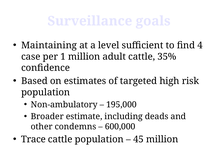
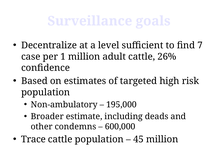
Maintaining: Maintaining -> Decentralize (49, 46)
4: 4 -> 7 (200, 46)
35%: 35% -> 26% (167, 57)
